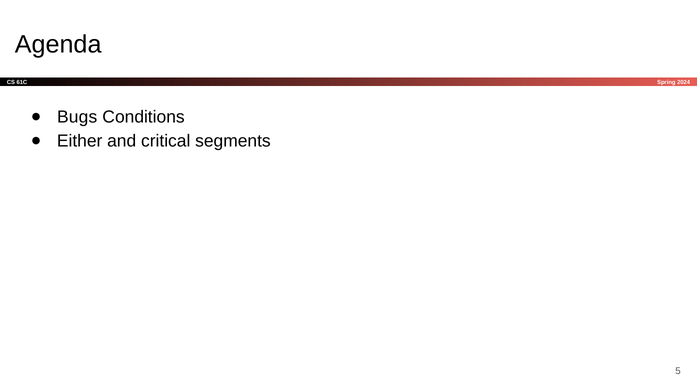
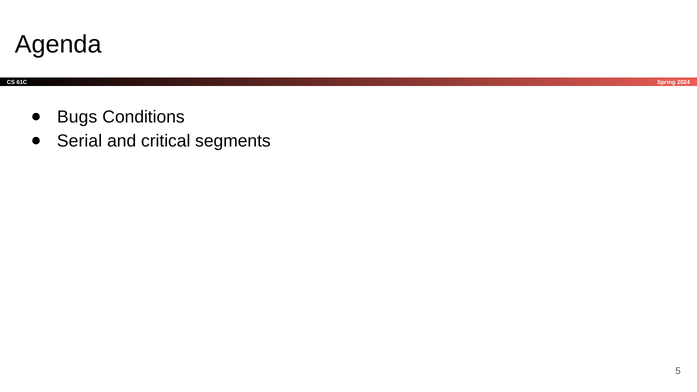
Either: Either -> Serial (80, 141)
